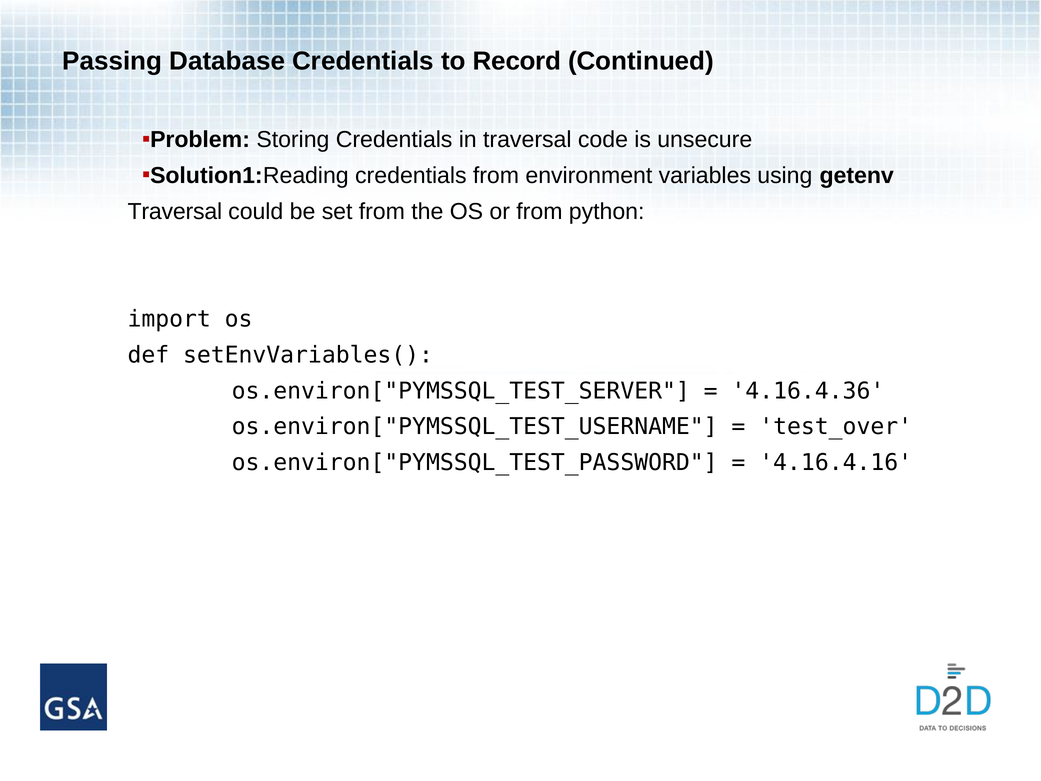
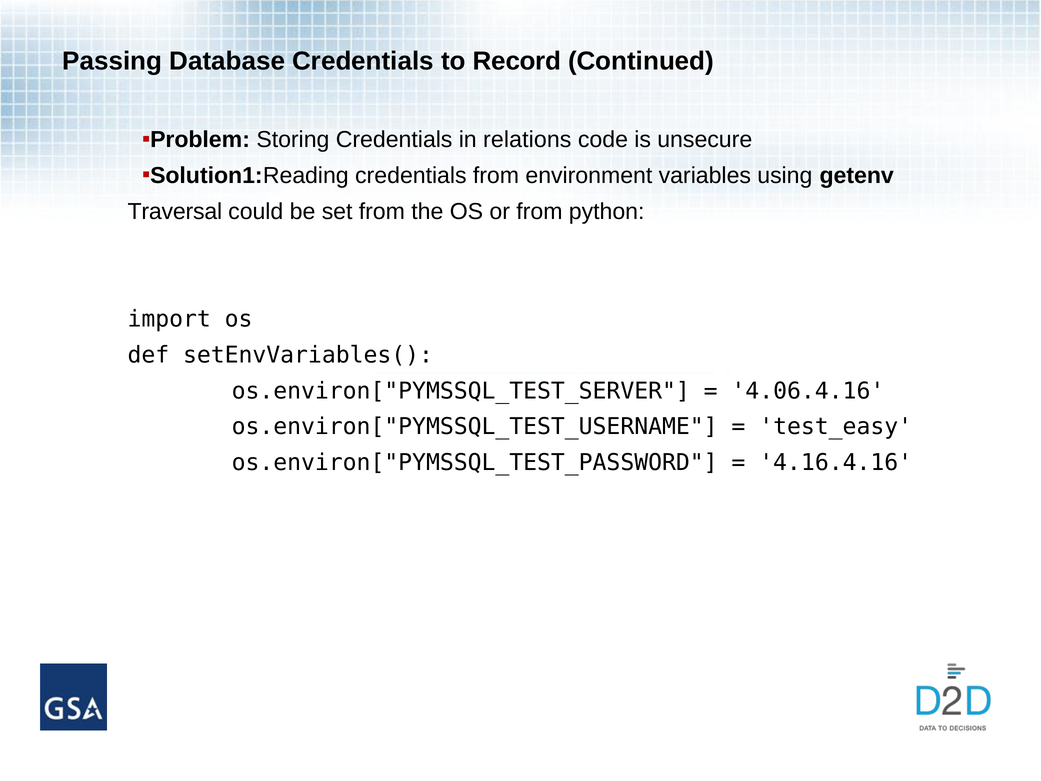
in traversal: traversal -> relations (527, 140)
4.16.4.36: 4.16.4.36 -> 4.06.4.16 (808, 391)
test_over: test_over -> test_easy (836, 427)
